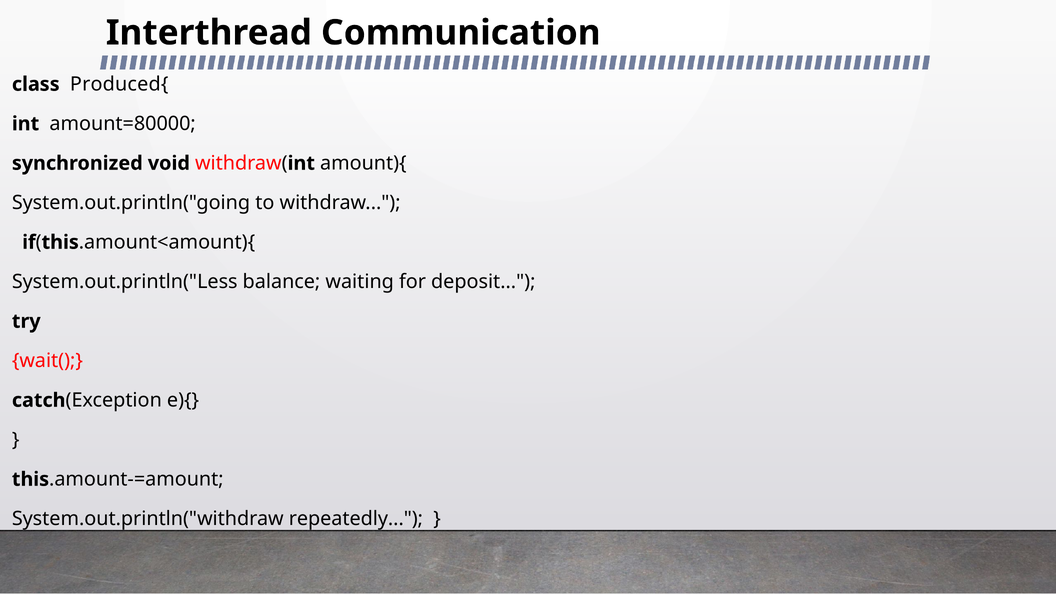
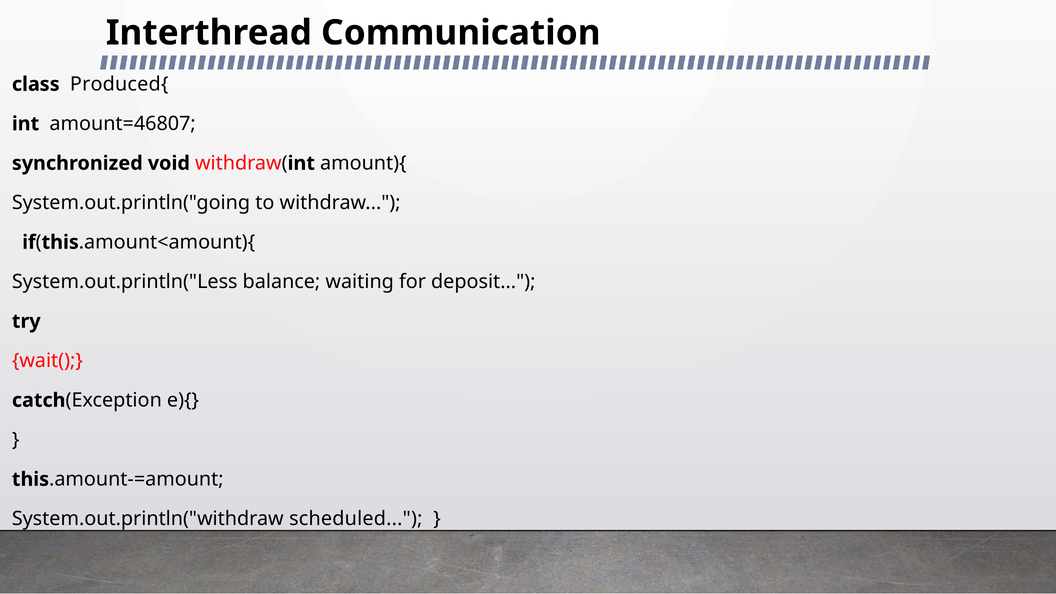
amount=80000: amount=80000 -> amount=46807 (123, 124)
repeatedly: repeatedly -> scheduled (356, 519)
